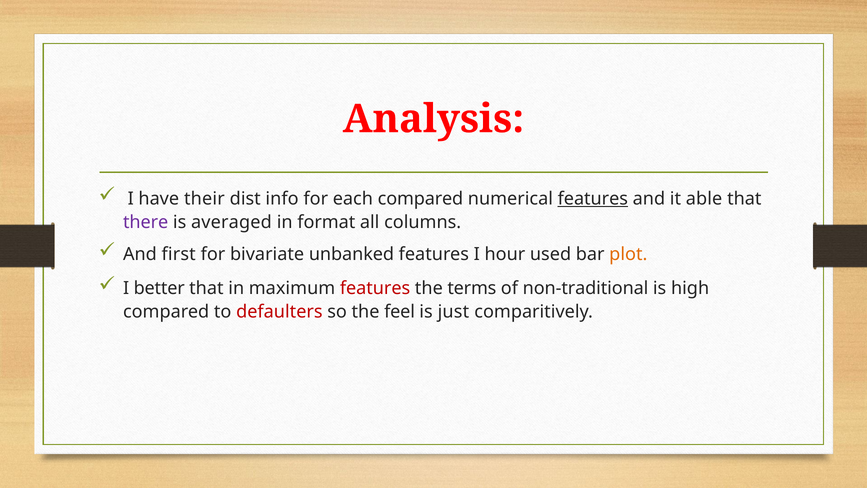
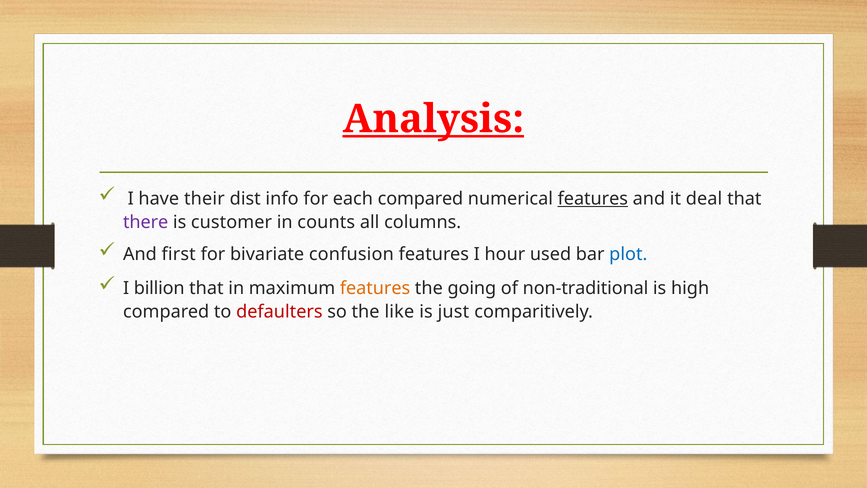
Analysis underline: none -> present (433, 119)
able: able -> deal (704, 199)
averaged: averaged -> customer (231, 222)
format: format -> counts (326, 222)
unbanked: unbanked -> confusion (351, 254)
plot colour: orange -> blue (628, 254)
better: better -> billion (159, 288)
features colour: red -> orange (375, 288)
terms: terms -> going (472, 288)
feel: feel -> like (399, 311)
